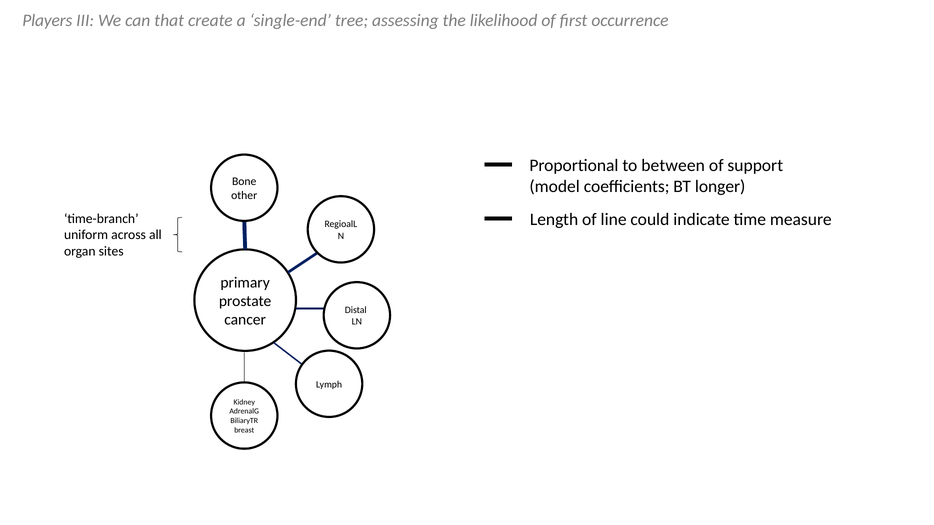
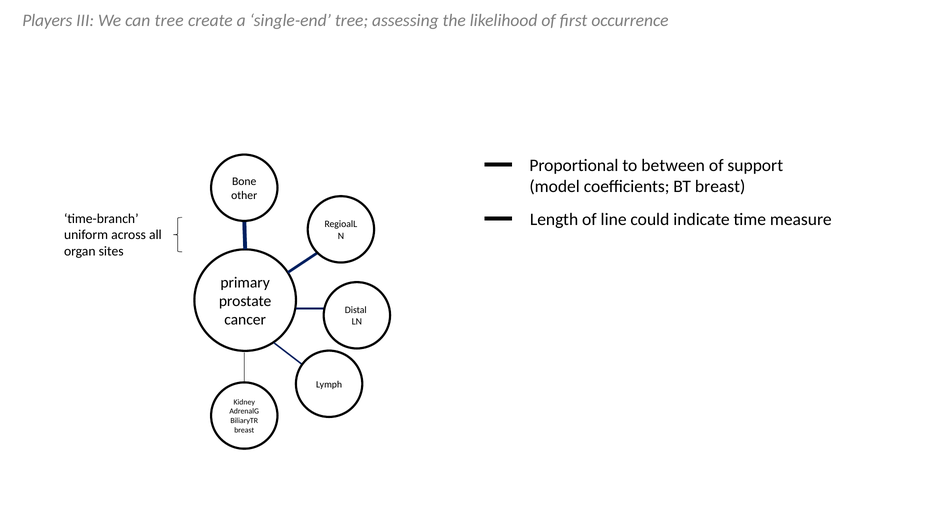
can that: that -> tree (169, 20)
BT longer: longer -> breast (720, 187)
